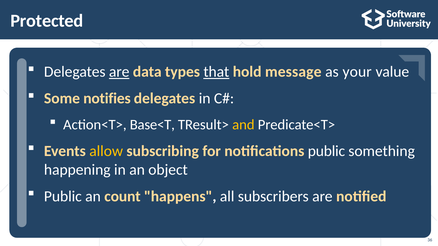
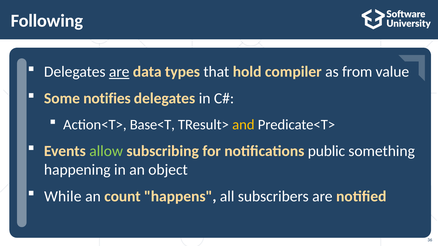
Protected: Protected -> Following (47, 21)
that underline: present -> none (216, 72)
message: message -> compiler (293, 72)
your: your -> from (357, 72)
allow colour: yellow -> light green (106, 151)
Public: Public -> While (63, 197)
